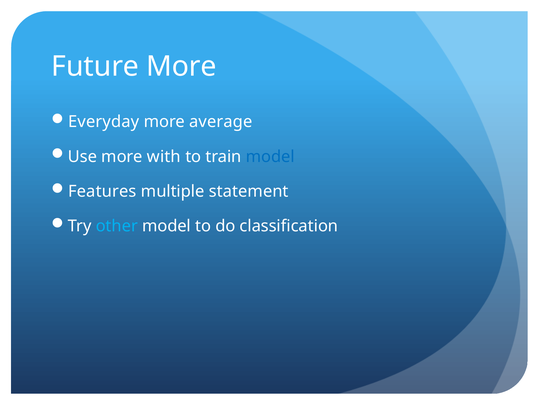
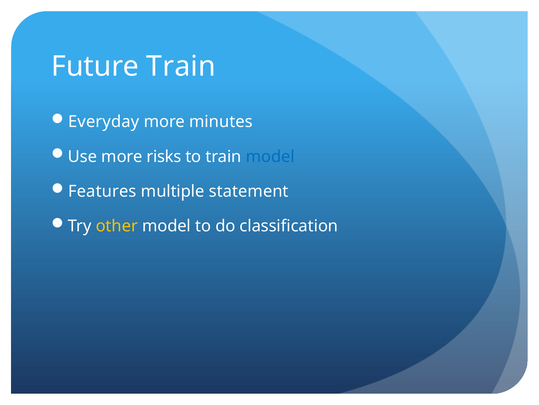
Future More: More -> Train (181, 66)
average: average -> minutes (221, 122)
with: with -> risks (164, 156)
other colour: light blue -> yellow (117, 226)
